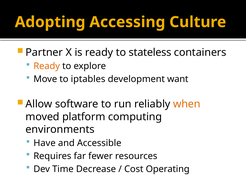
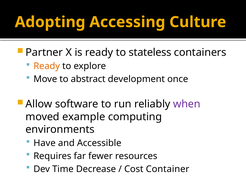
iptables: iptables -> abstract (88, 79)
want: want -> once (178, 79)
when colour: orange -> purple (187, 104)
platform: platform -> example (84, 117)
Operating: Operating -> Container (168, 169)
